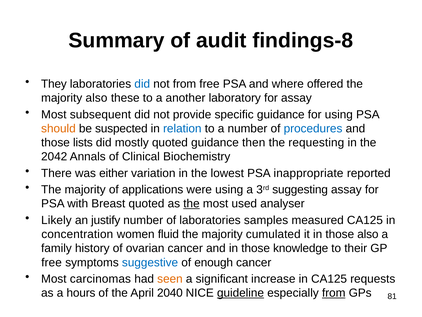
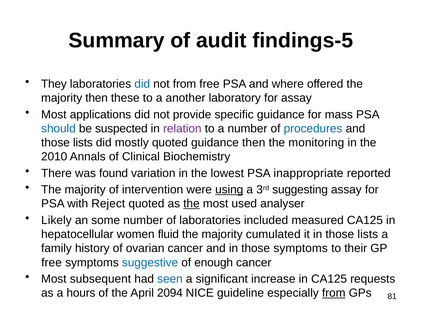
findings-8: findings-8 -> findings-5 (303, 41)
majority also: also -> then (97, 98)
subsequent: subsequent -> applications (101, 114)
for using: using -> mass (339, 114)
should colour: orange -> blue (58, 128)
relation colour: blue -> purple (182, 128)
requesting: requesting -> monitoring (316, 142)
2042: 2042 -> 2010 (54, 157)
either: either -> found (114, 173)
applications: applications -> intervention (153, 189)
using underline: none -> present (229, 189)
Breast: Breast -> Reject (108, 203)
justify: justify -> some (106, 220)
samples: samples -> included (266, 220)
concentration: concentration -> hepatocellular (77, 234)
in those also: also -> lists (368, 234)
those knowledge: knowledge -> symptoms (301, 248)
carcinomas: carcinomas -> subsequent (100, 278)
seen colour: orange -> blue (170, 278)
2040: 2040 -> 2094 (170, 293)
guideline underline: present -> none (240, 293)
